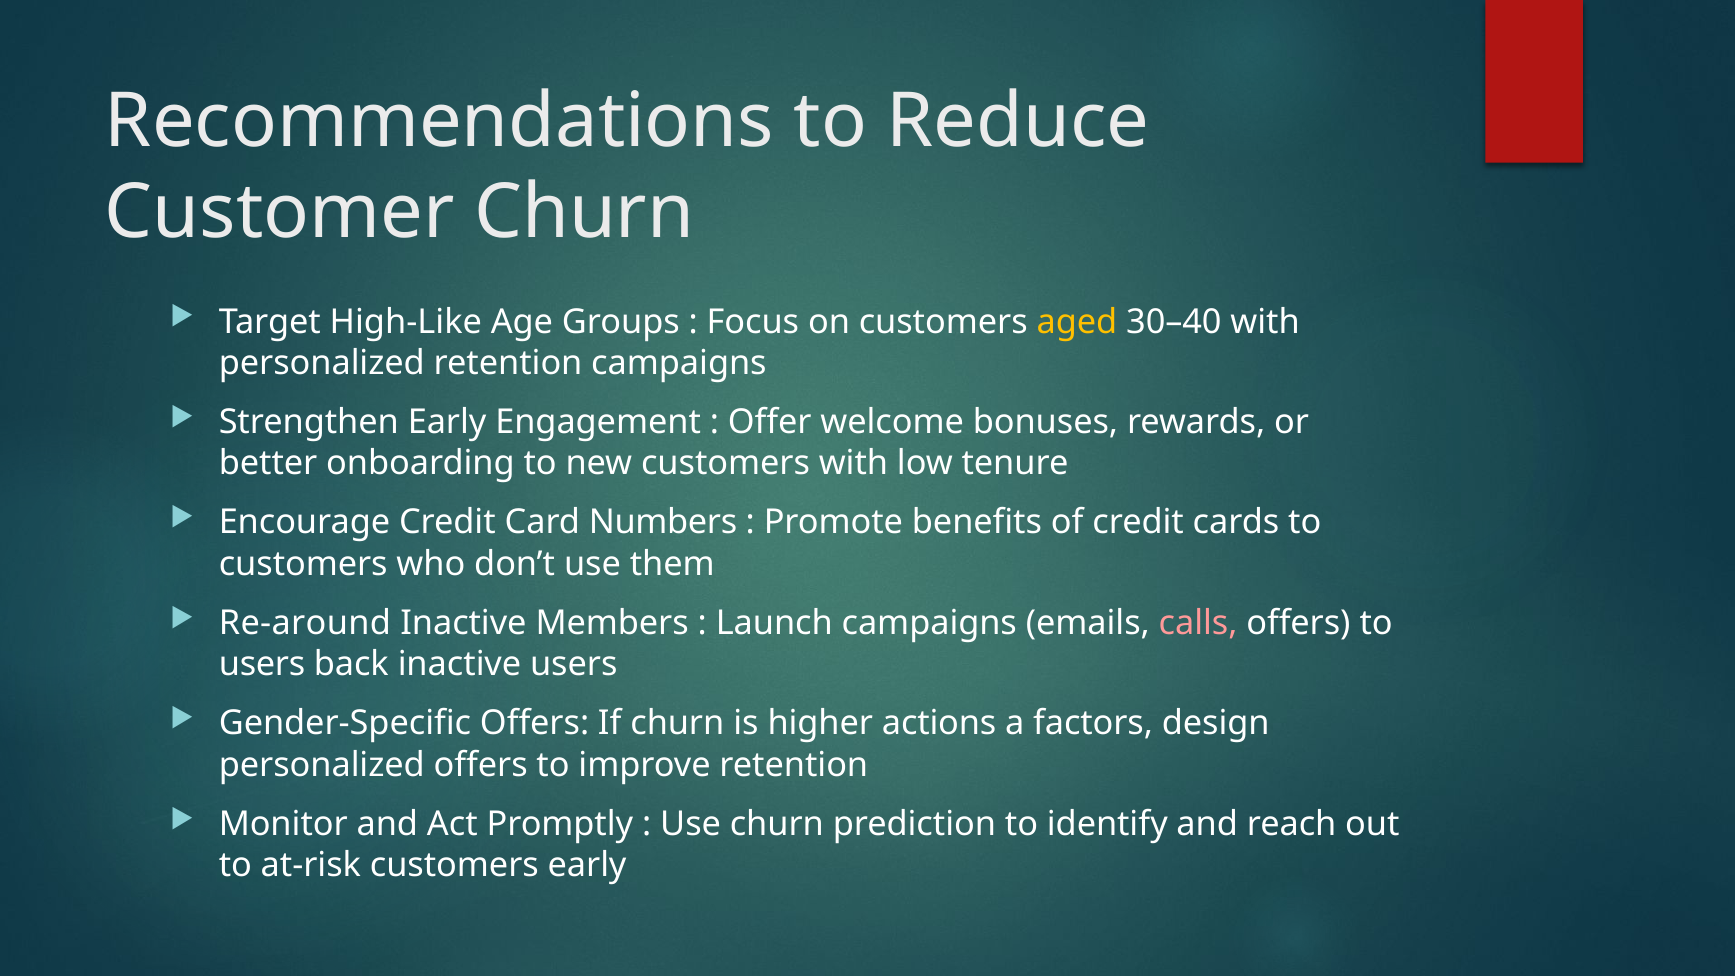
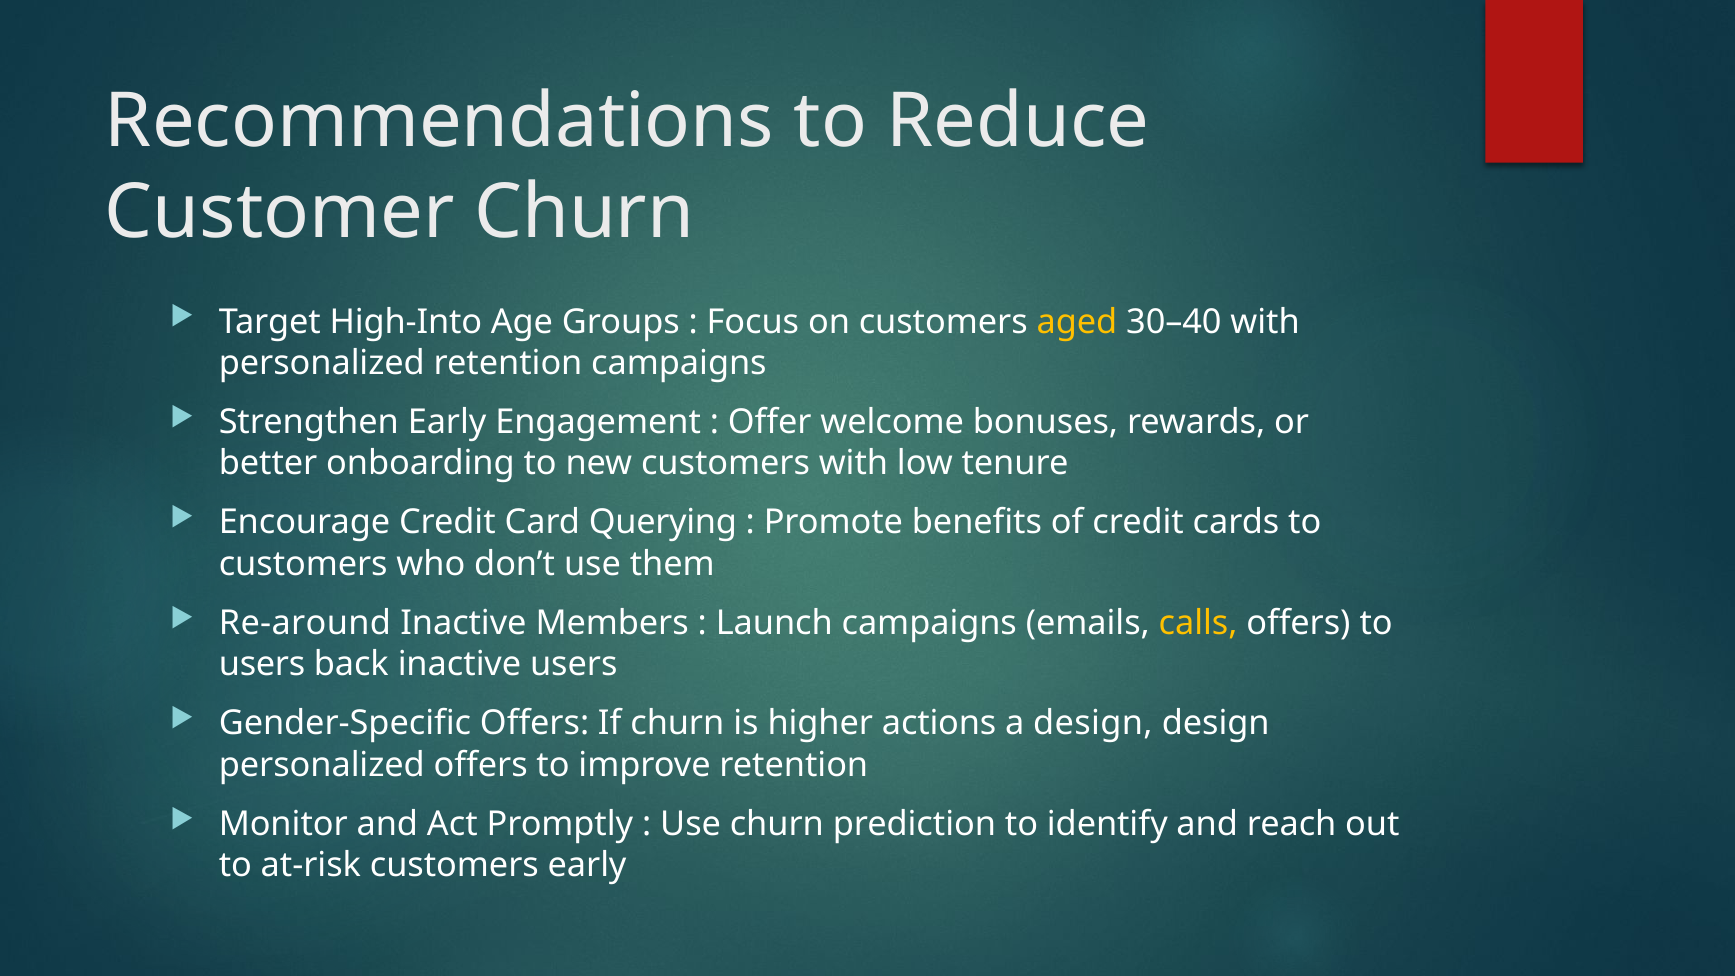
High-Like: High-Like -> High-Into (406, 322)
Numbers: Numbers -> Querying (663, 523)
calls colour: pink -> yellow (1198, 623)
a factors: factors -> design (1093, 724)
